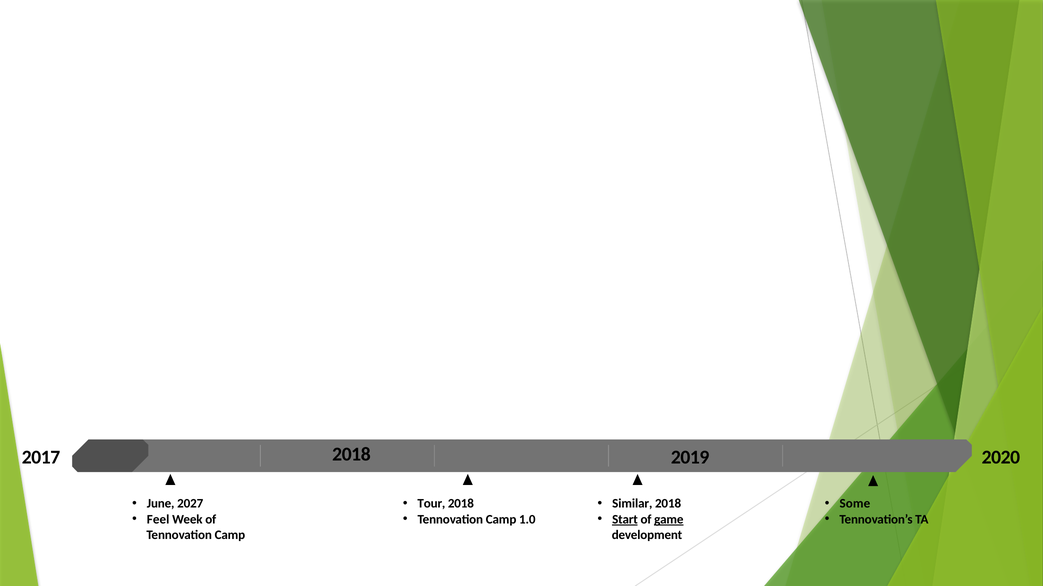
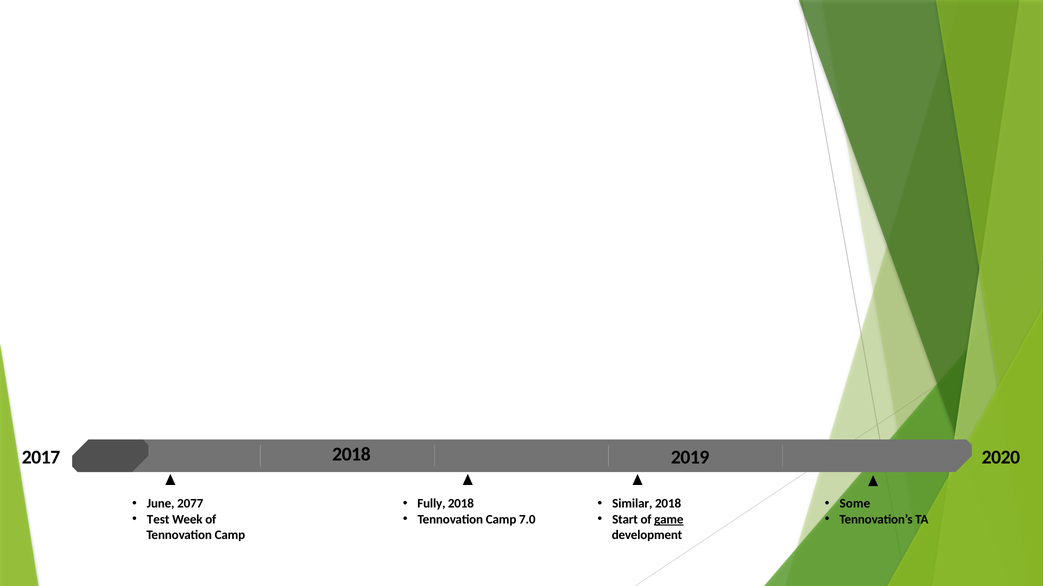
Tour: Tour -> Fully (431, 504)
2027: 2027 -> 2077 (190, 504)
1.0: 1.0 -> 7.0 (527, 520)
Feel: Feel -> Test (158, 520)
Start underline: present -> none (625, 520)
